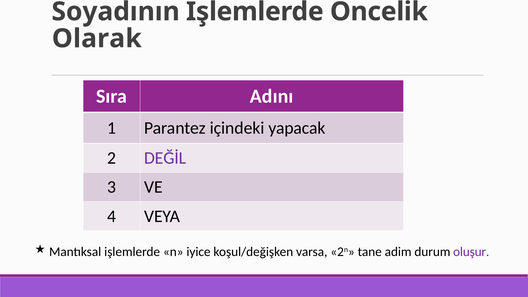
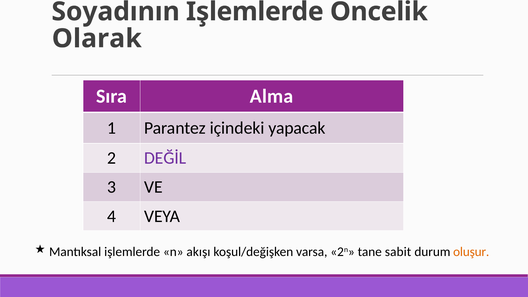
Adını: Adını -> Alma (272, 96)
iyice: iyice -> akışı (198, 252)
adim: adim -> sabit (398, 252)
oluşur colour: purple -> orange (471, 252)
